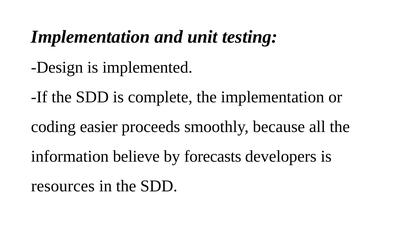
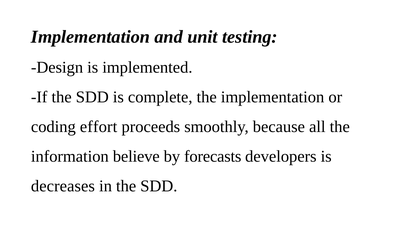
easier: easier -> effort (99, 127)
resources: resources -> decreases (63, 186)
